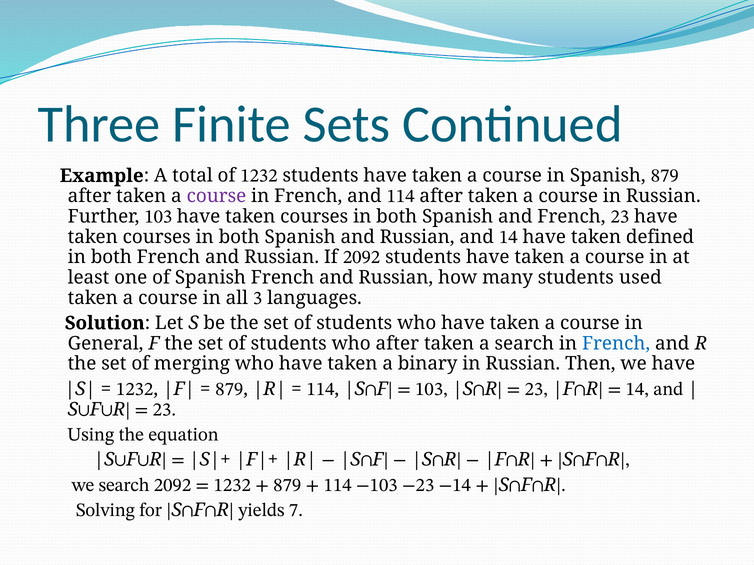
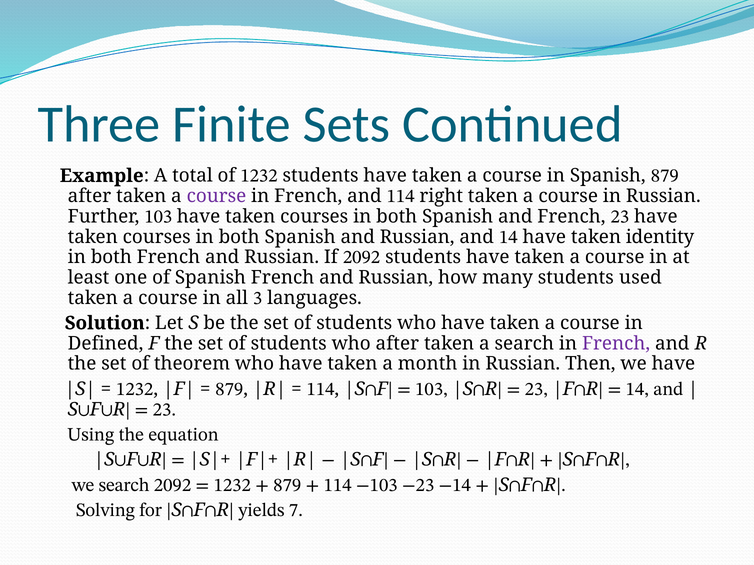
after: after -> right (441, 196)
defined: defined -> identity (660, 237)
General: General -> Defined (106, 344)
French colour: blue -> purple (616, 344)
merging: merging -> theorem (192, 364)
binary: binary -> month (428, 364)
